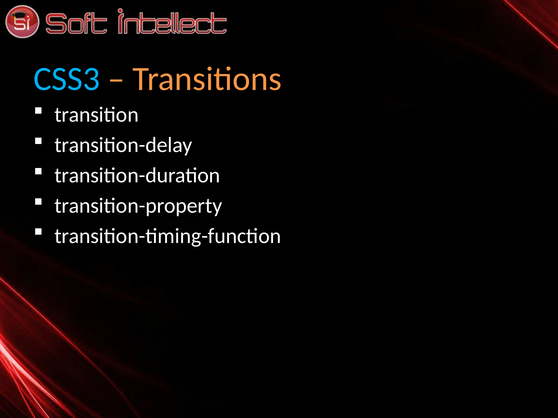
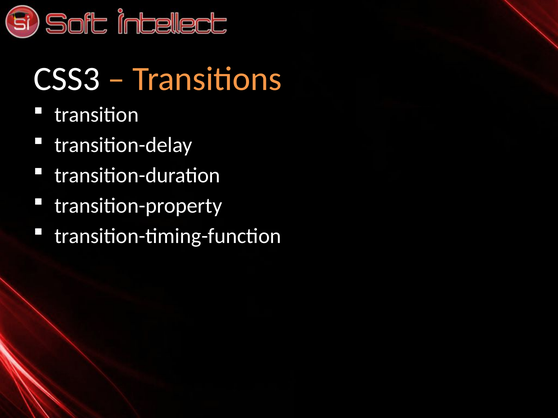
CSS3 colour: light blue -> white (67, 79)
